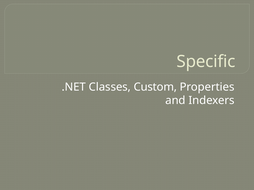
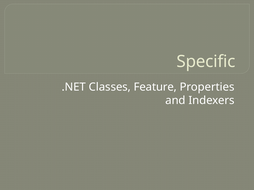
Custom: Custom -> Feature (155, 87)
